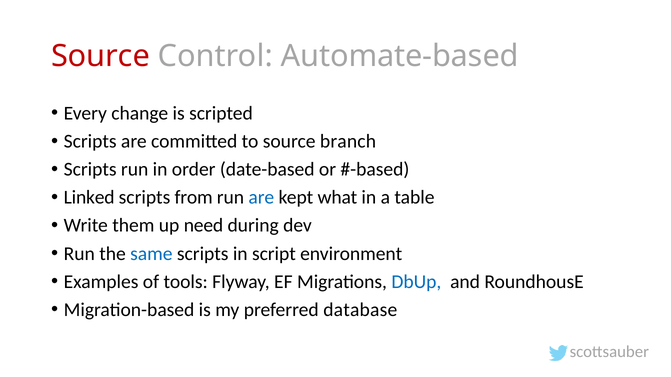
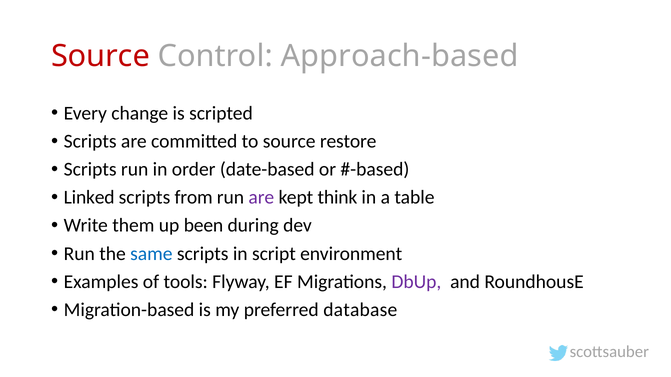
Automate-based: Automate-based -> Approach-based (400, 56)
branch: branch -> restore (348, 142)
are colour: blue -> purple (261, 198)
what: what -> think (337, 198)
need: need -> been (203, 226)
DbUp colour: blue -> purple (416, 282)
